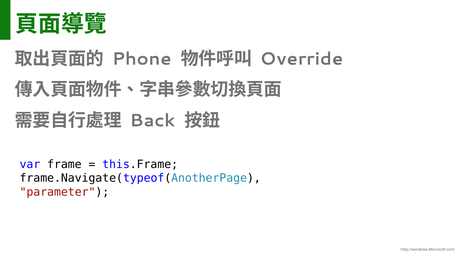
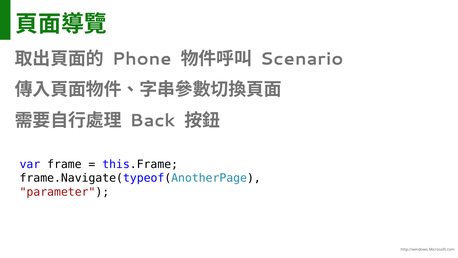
Override: Override -> Scenario (302, 59)
